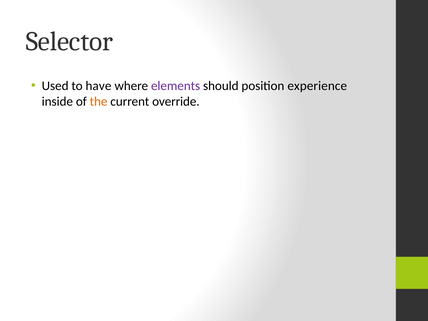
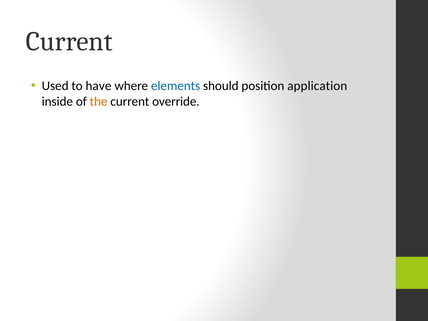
Selector: Selector -> Current (69, 42)
elements colour: purple -> blue (176, 86)
experience: experience -> application (317, 86)
